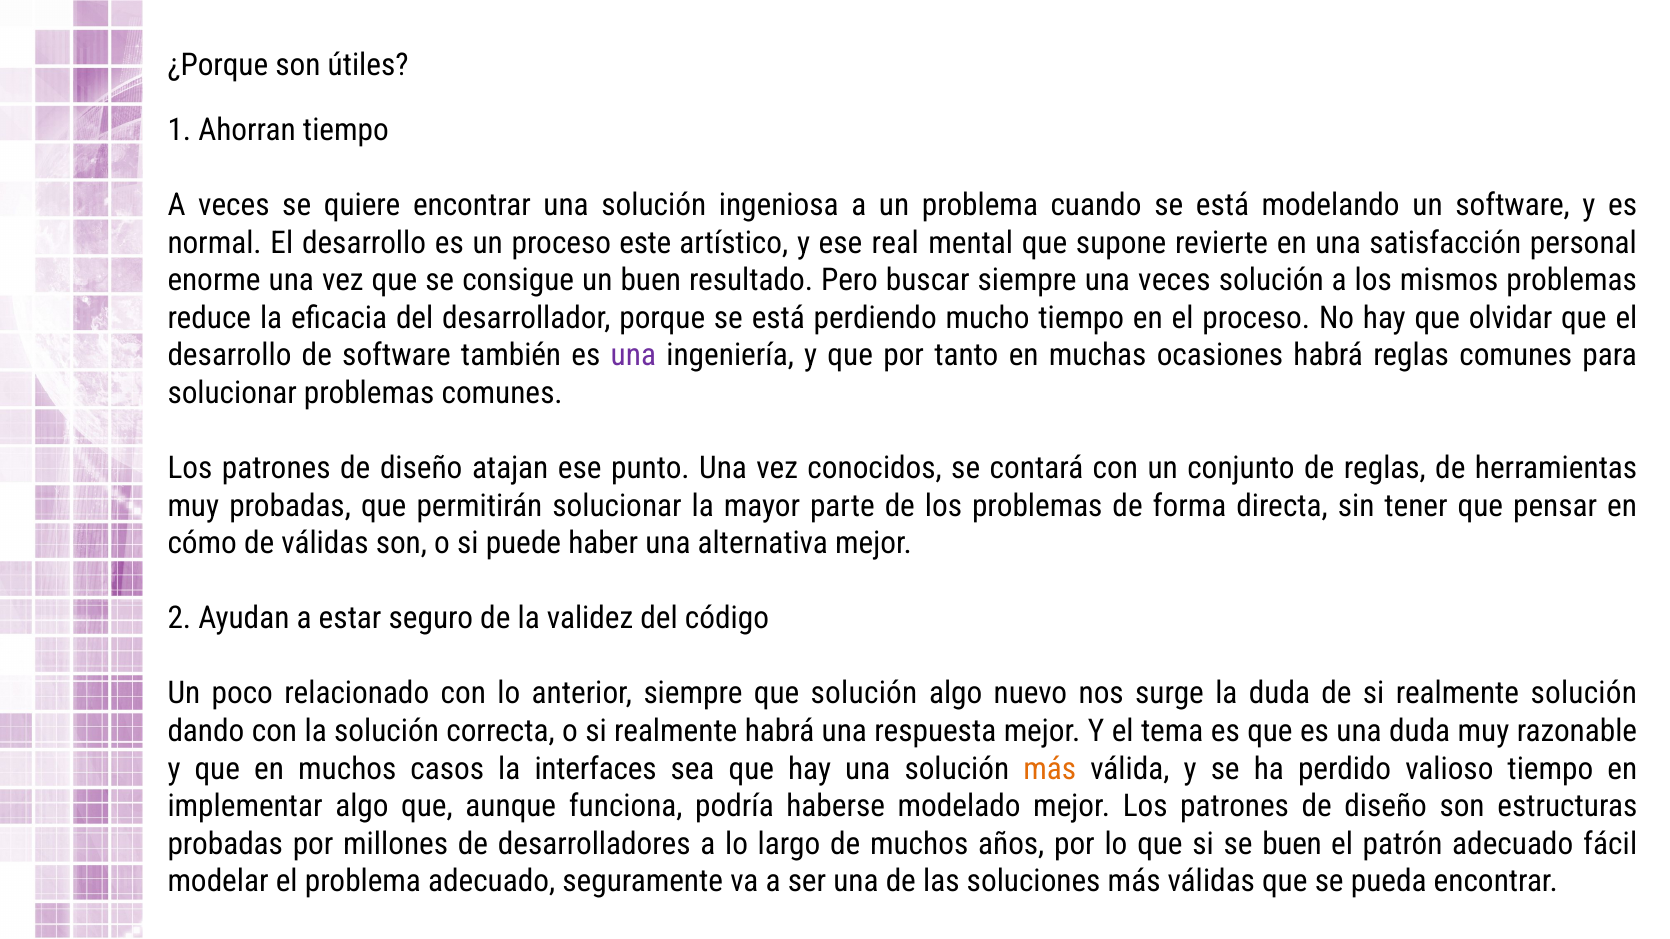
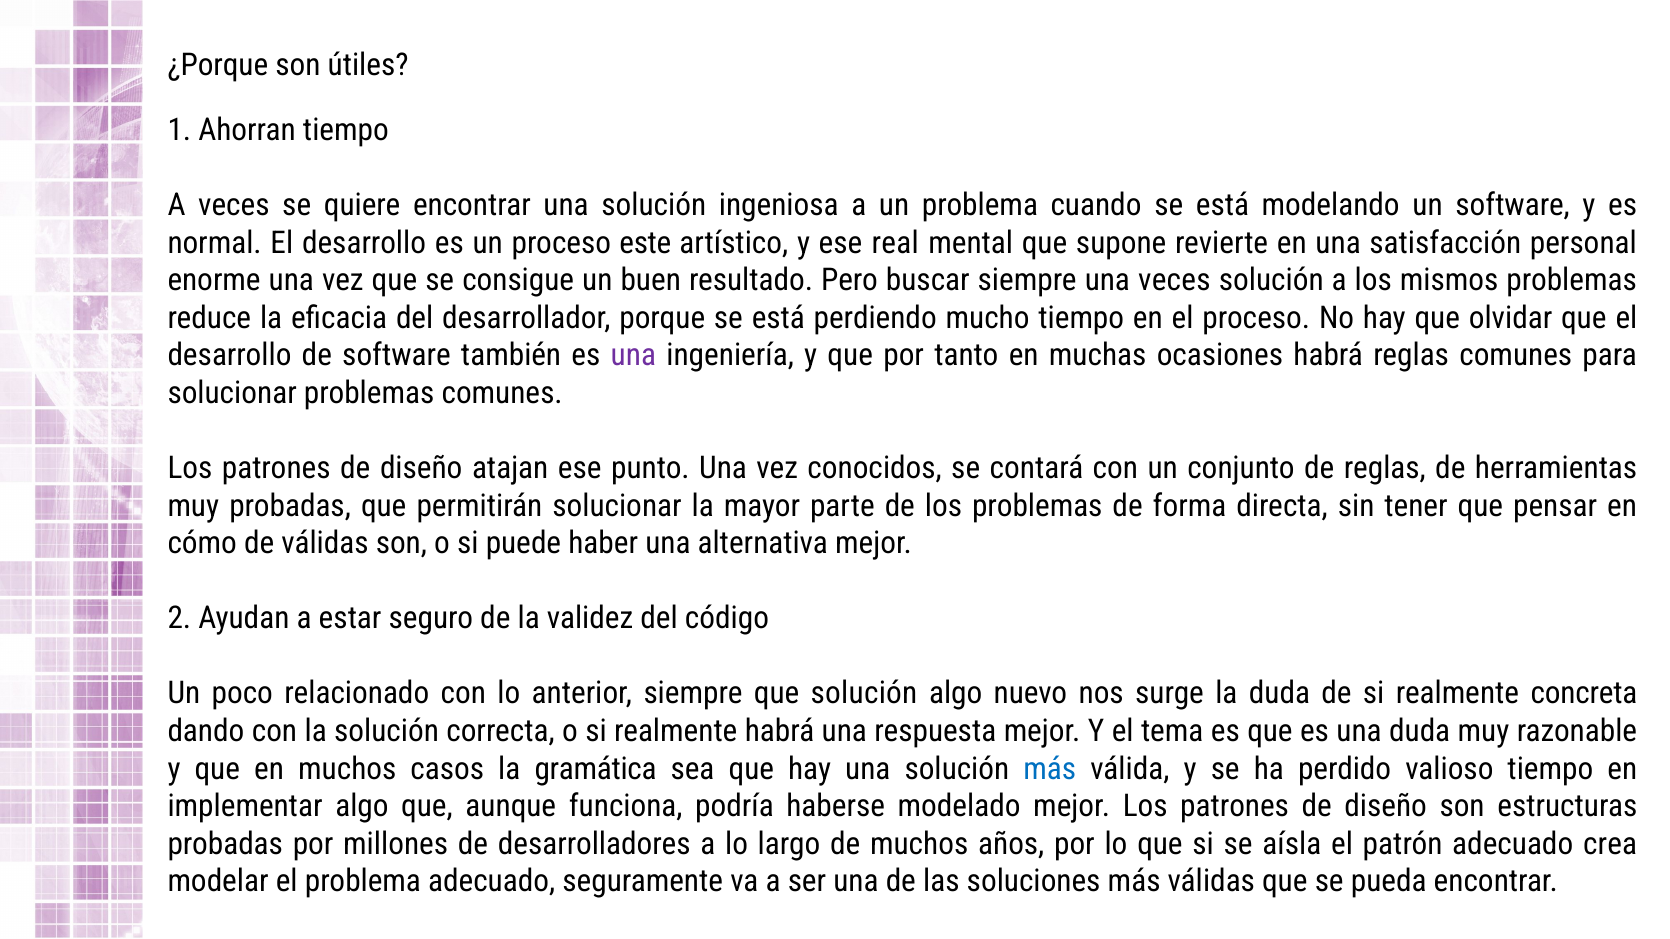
realmente solución: solución -> concreta (1584, 694)
interfaces: interfaces -> gramática (596, 769)
más colour: orange -> blue (1050, 769)
se buen: buen -> aísla (1292, 844)
fácil: fácil -> crea (1610, 844)
